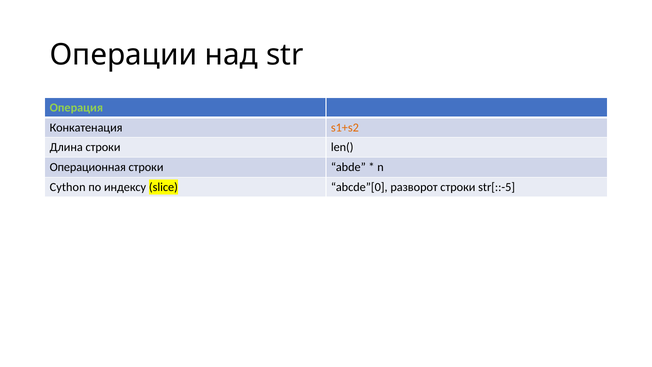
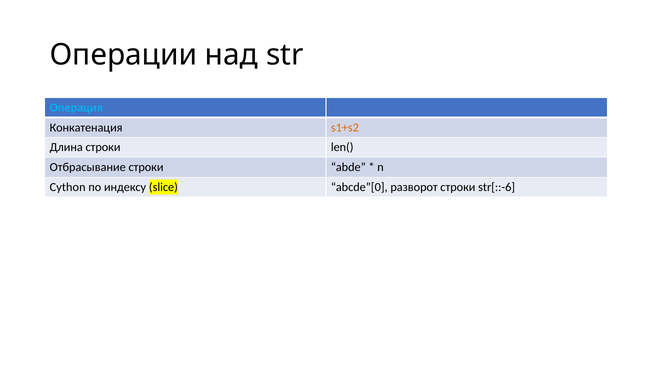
Операция colour: light green -> light blue (76, 108)
Операционная: Операционная -> Отбрасывание (88, 167)
str[::-5: str[::-5 -> str[::-6 (497, 187)
